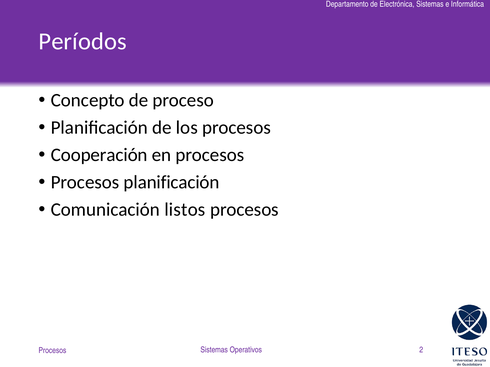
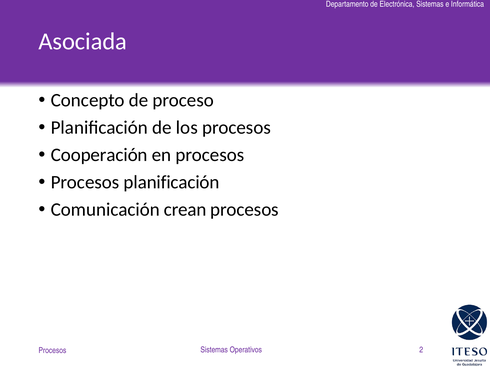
Períodos: Períodos -> Asociada (83, 41)
listos: listos -> crean (185, 210)
